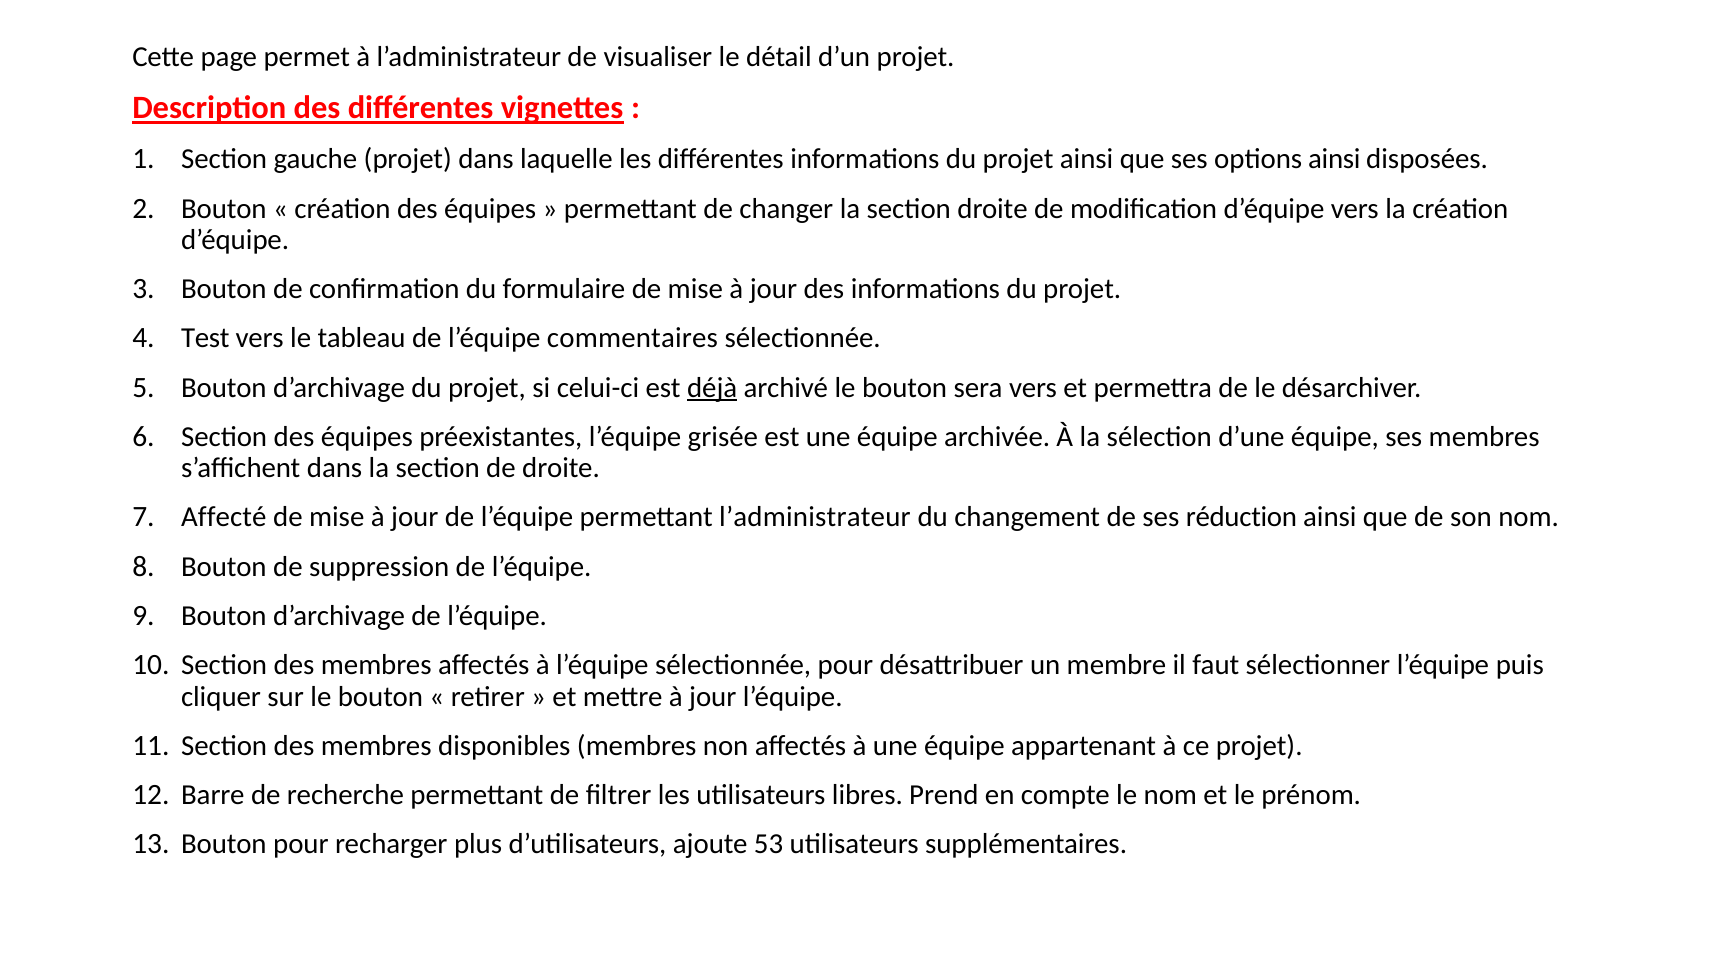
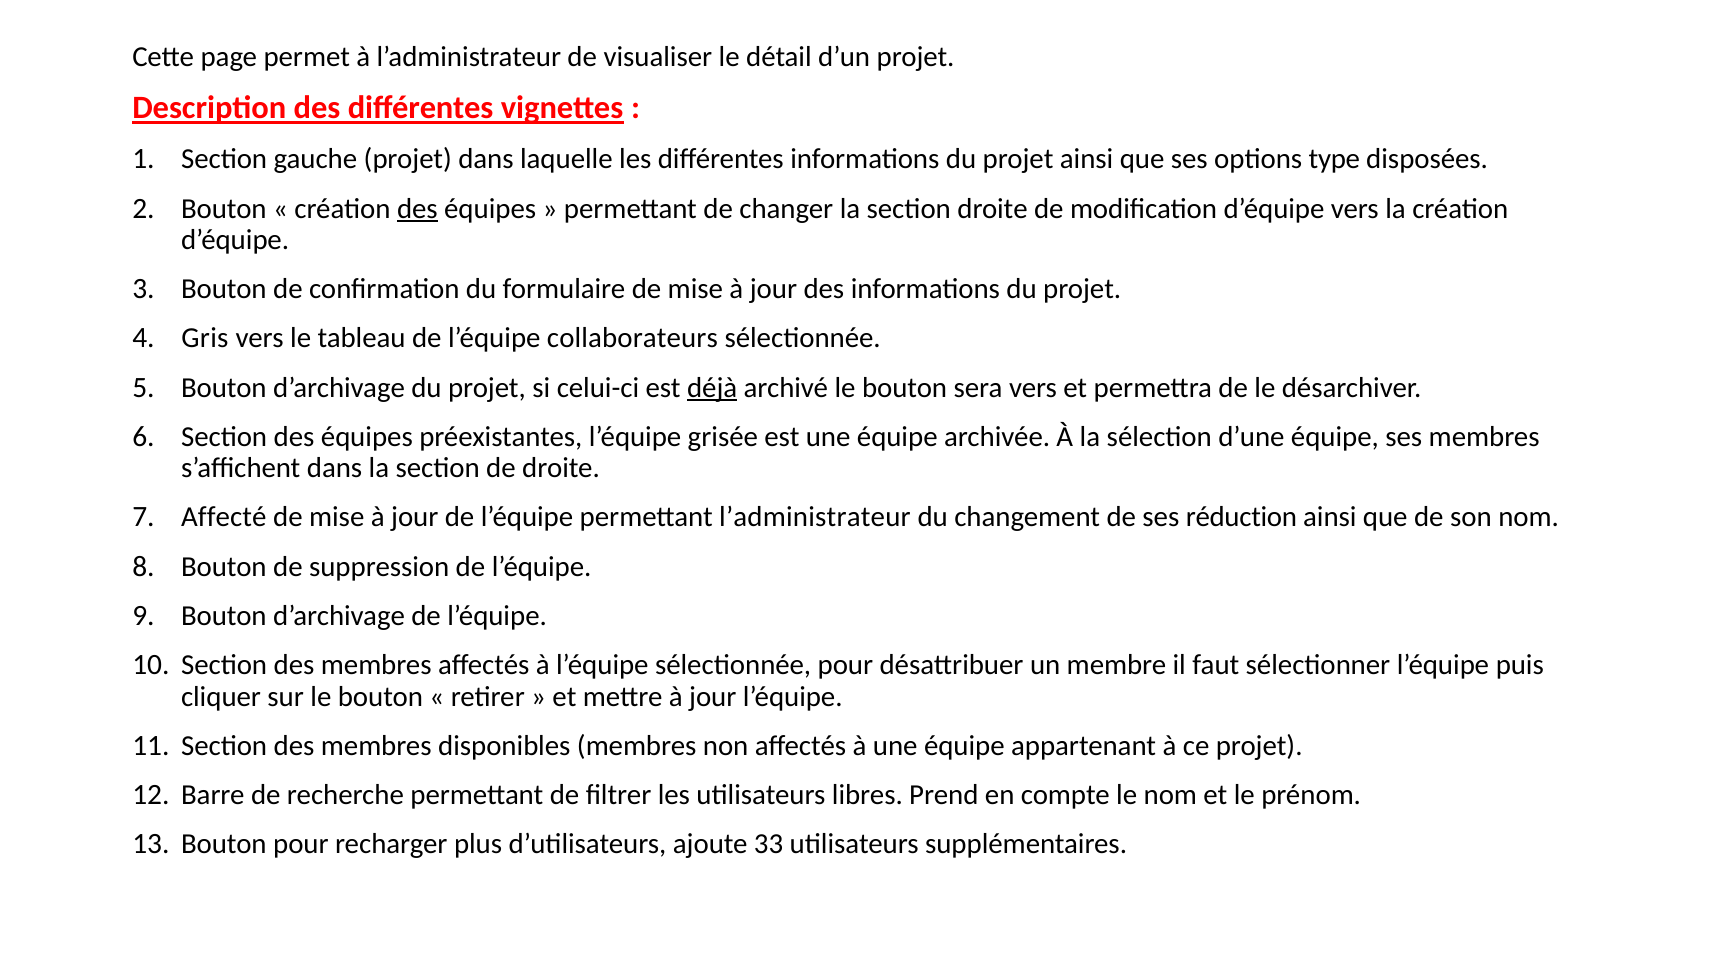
options ainsi: ainsi -> type (1334, 159)
des underline: none -> present (417, 209)
Test: Test -> Gris (205, 338)
commentaires: commentaires -> collaborateurs (632, 338)
53: 53 -> 33 (769, 844)
